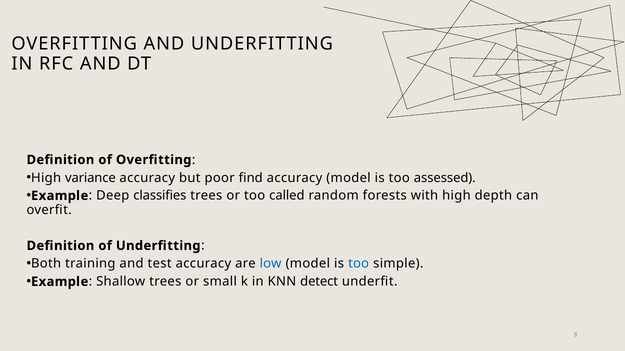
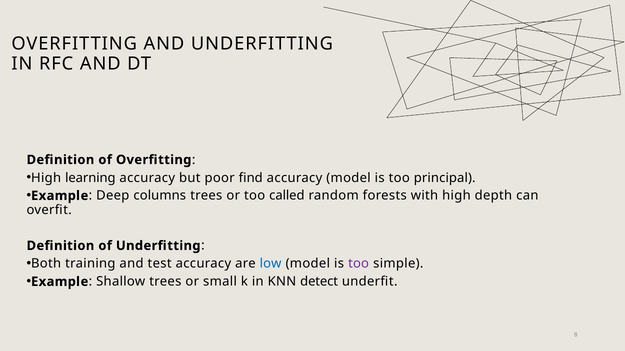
variance: variance -> learning (90, 178)
assessed: assessed -> principal (445, 178)
classifies: classifies -> columns (160, 196)
too colour: blue -> purple (359, 264)
